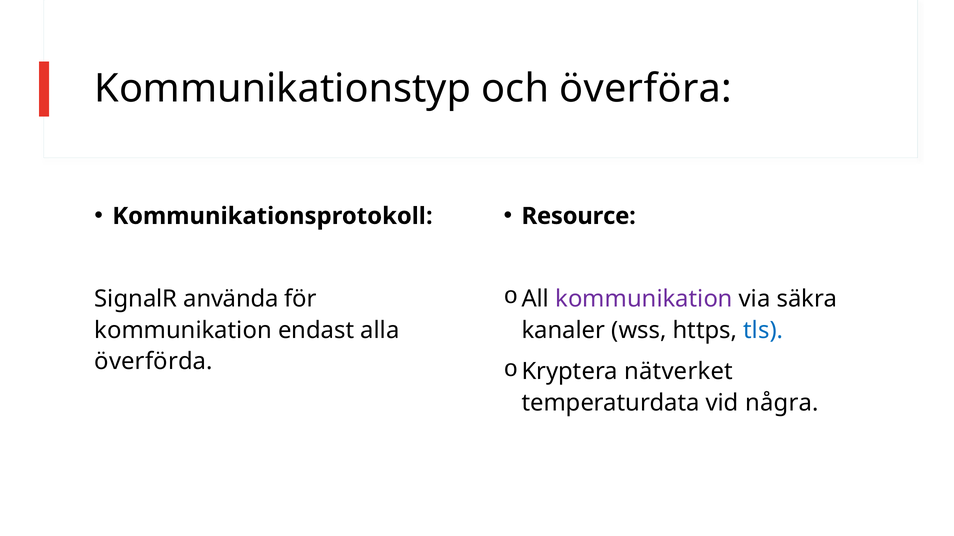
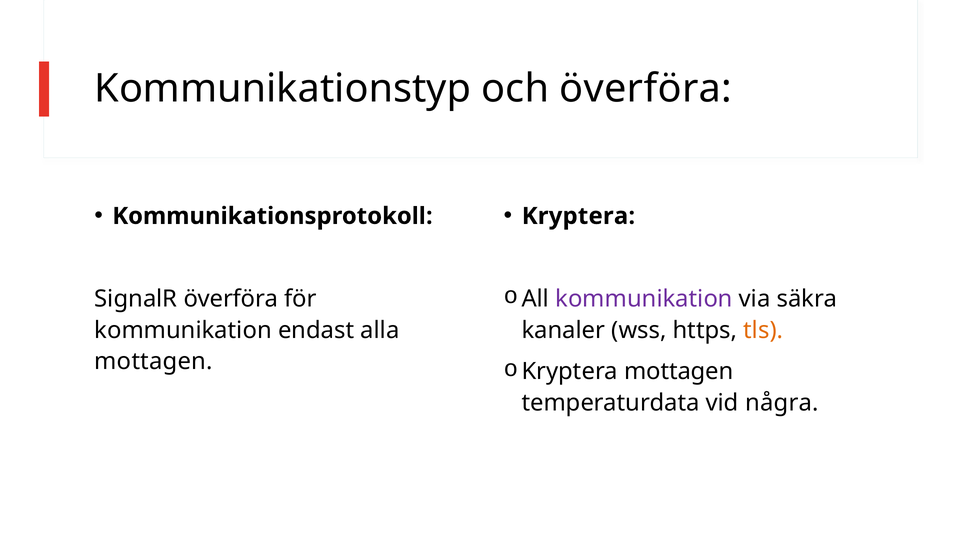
Resource: Resource -> Kryptera (578, 216)
SignalR använda: använda -> överföra (231, 299)
tls colour: blue -> orange (763, 331)
överförda: överförda -> mottagen (154, 362)
Kryptera nätverket: nätverket -> mottagen (679, 372)
